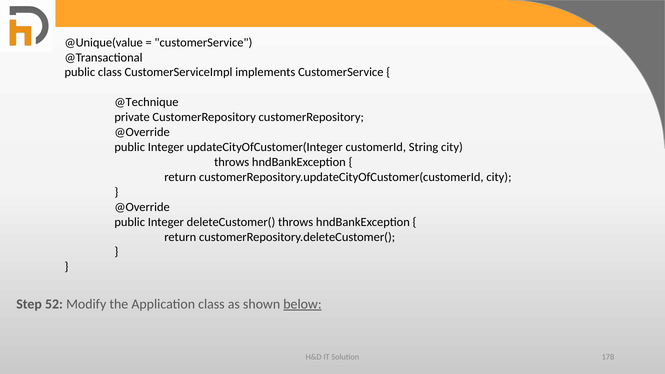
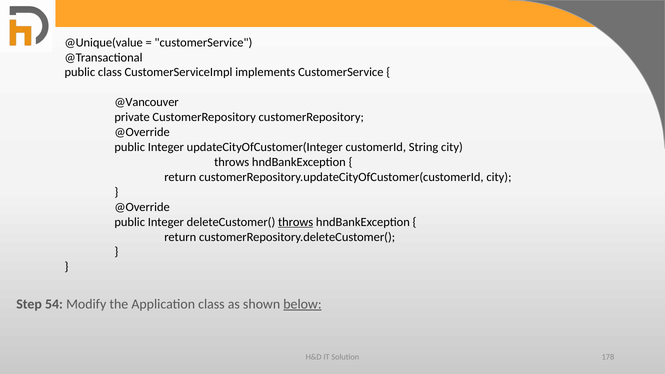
@Technique: @Technique -> @Vancouver (147, 102)
throws underline: none -> present (296, 222)
52: 52 -> 54 (54, 304)
